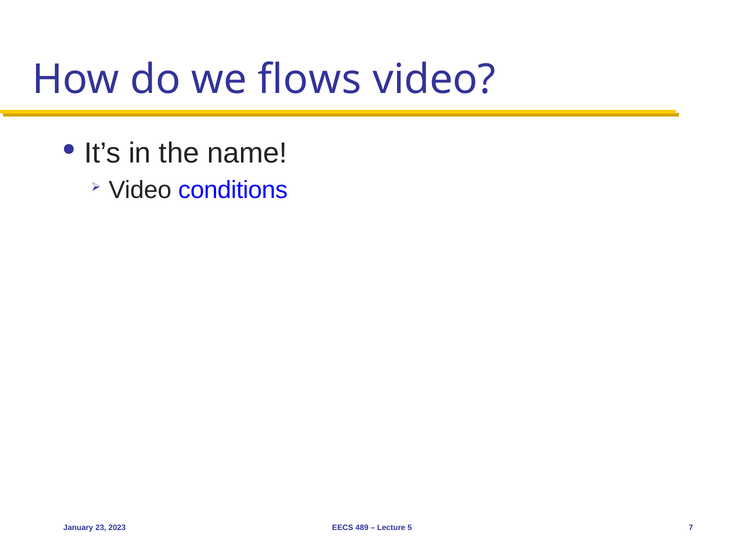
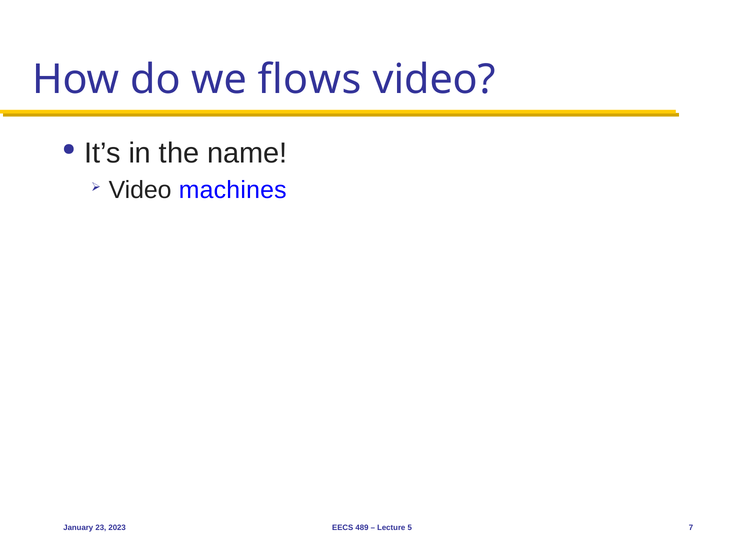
conditions: conditions -> machines (233, 190)
